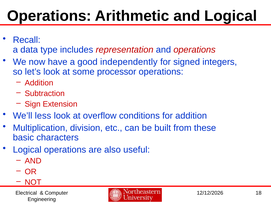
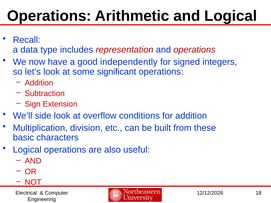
processor: processor -> significant (117, 72)
less: less -> side (43, 116)
